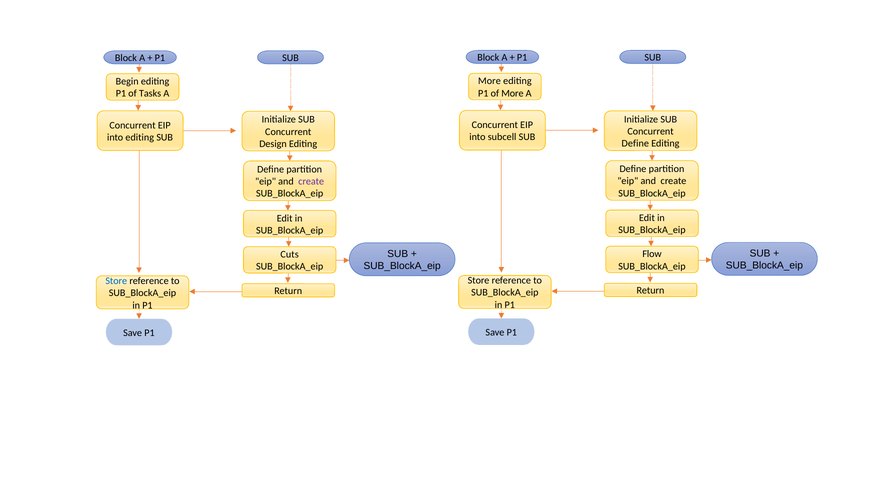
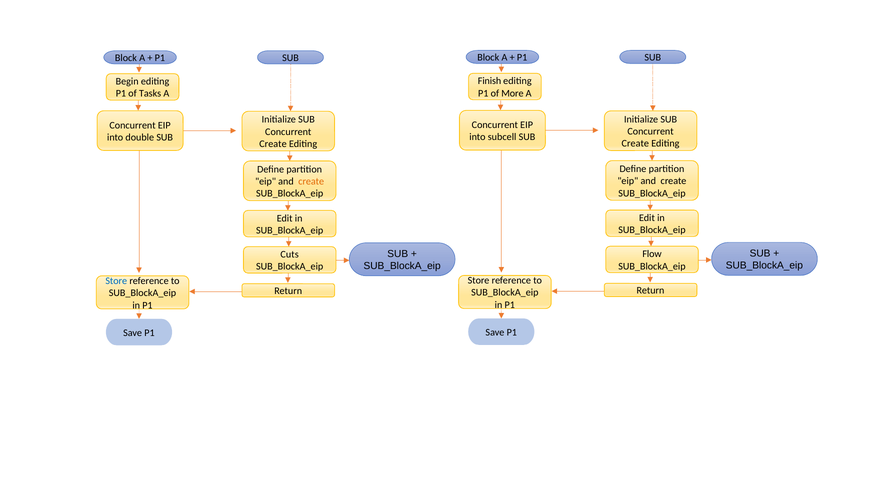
More: More -> Finish (490, 81)
into editing: editing -> double (140, 137)
Define: Define -> Create (635, 144)
Design: Design -> Create (273, 144)
create colour: purple -> orange (311, 182)
